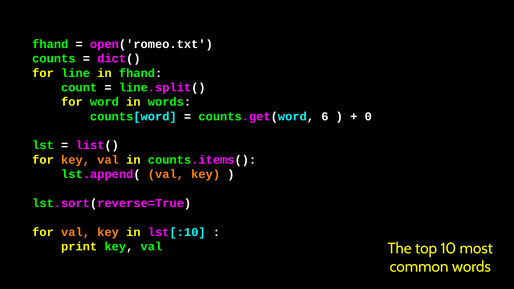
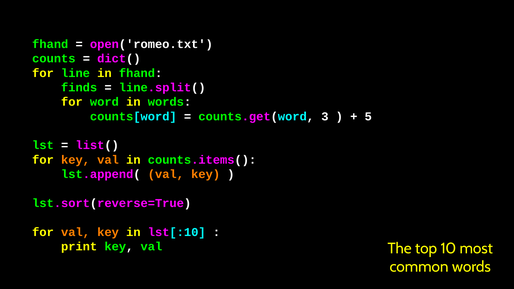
count: count -> finds (79, 88)
6: 6 -> 3 (325, 116)
0: 0 -> 5 (368, 116)
